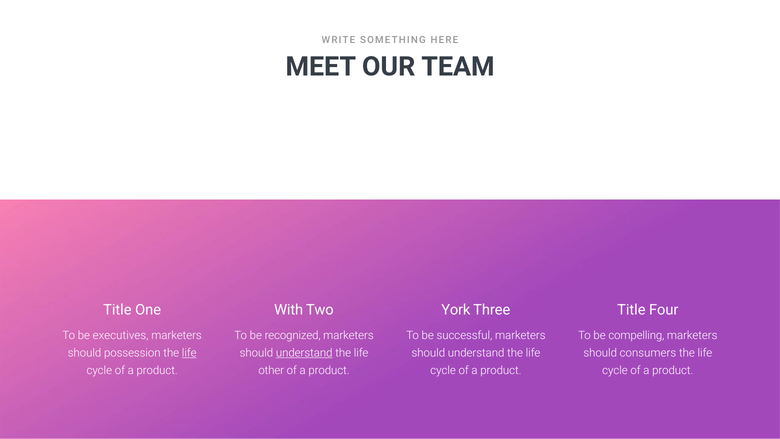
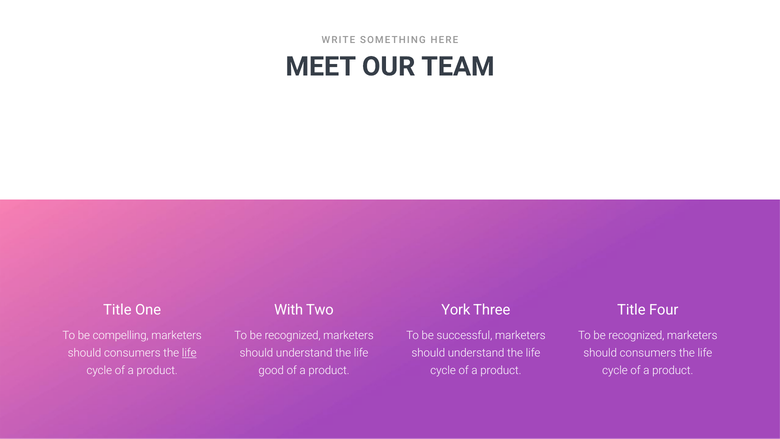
executives: executives -> compelling (121, 335)
compelling: compelling -> recognized (636, 335)
possession: possession -> consumers (132, 353)
understand underline: present -> none (304, 353)
other: other -> good (271, 370)
